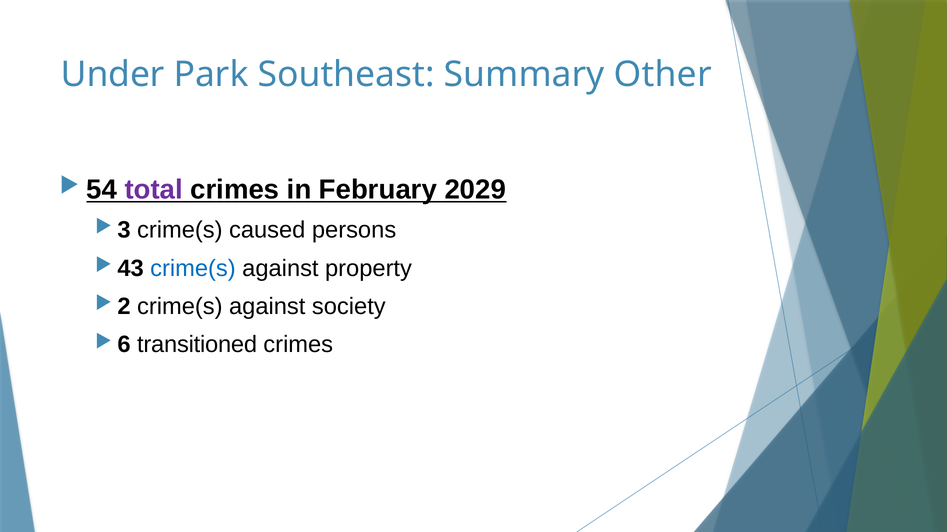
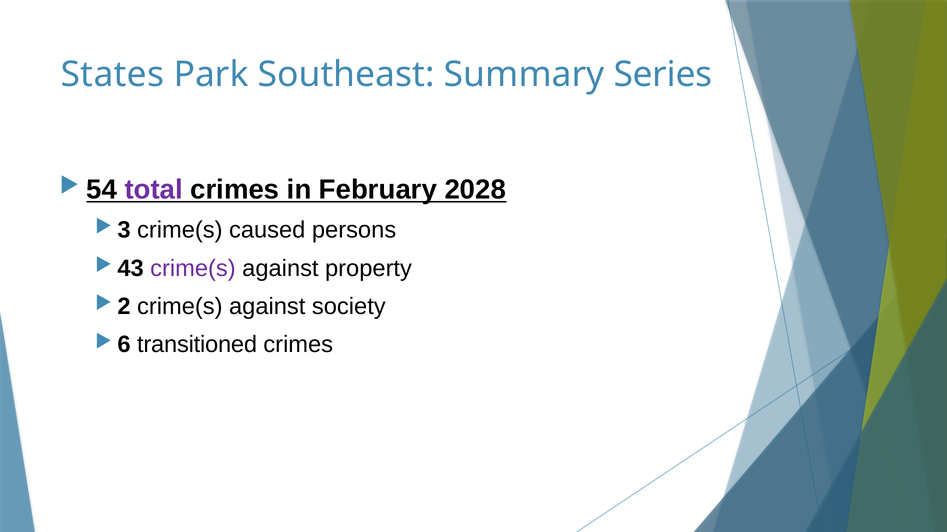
Under: Under -> States (112, 75)
Other: Other -> Series (663, 75)
2029: 2029 -> 2028 (475, 190)
crime(s colour: blue -> purple (193, 269)
